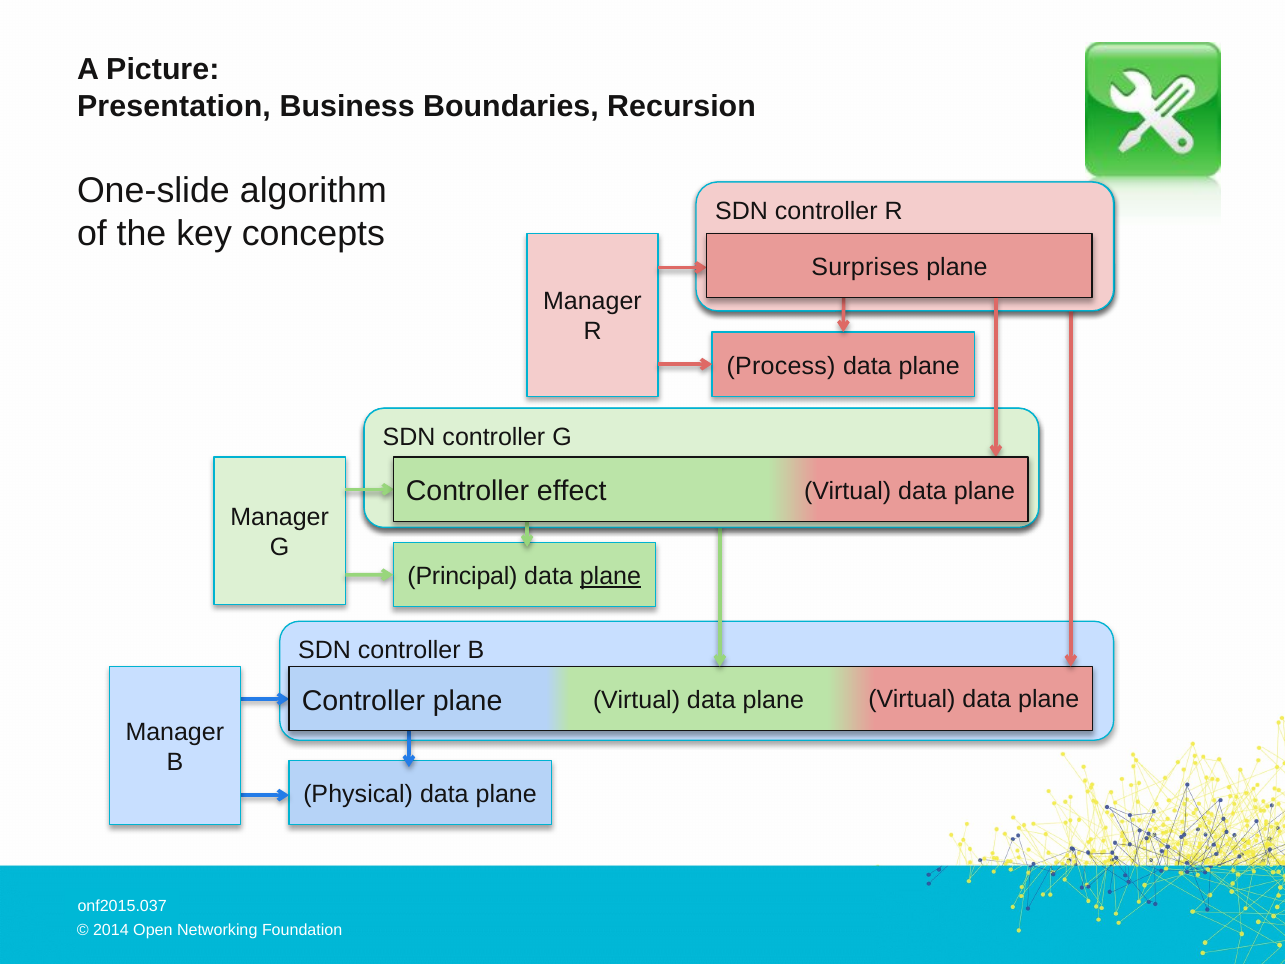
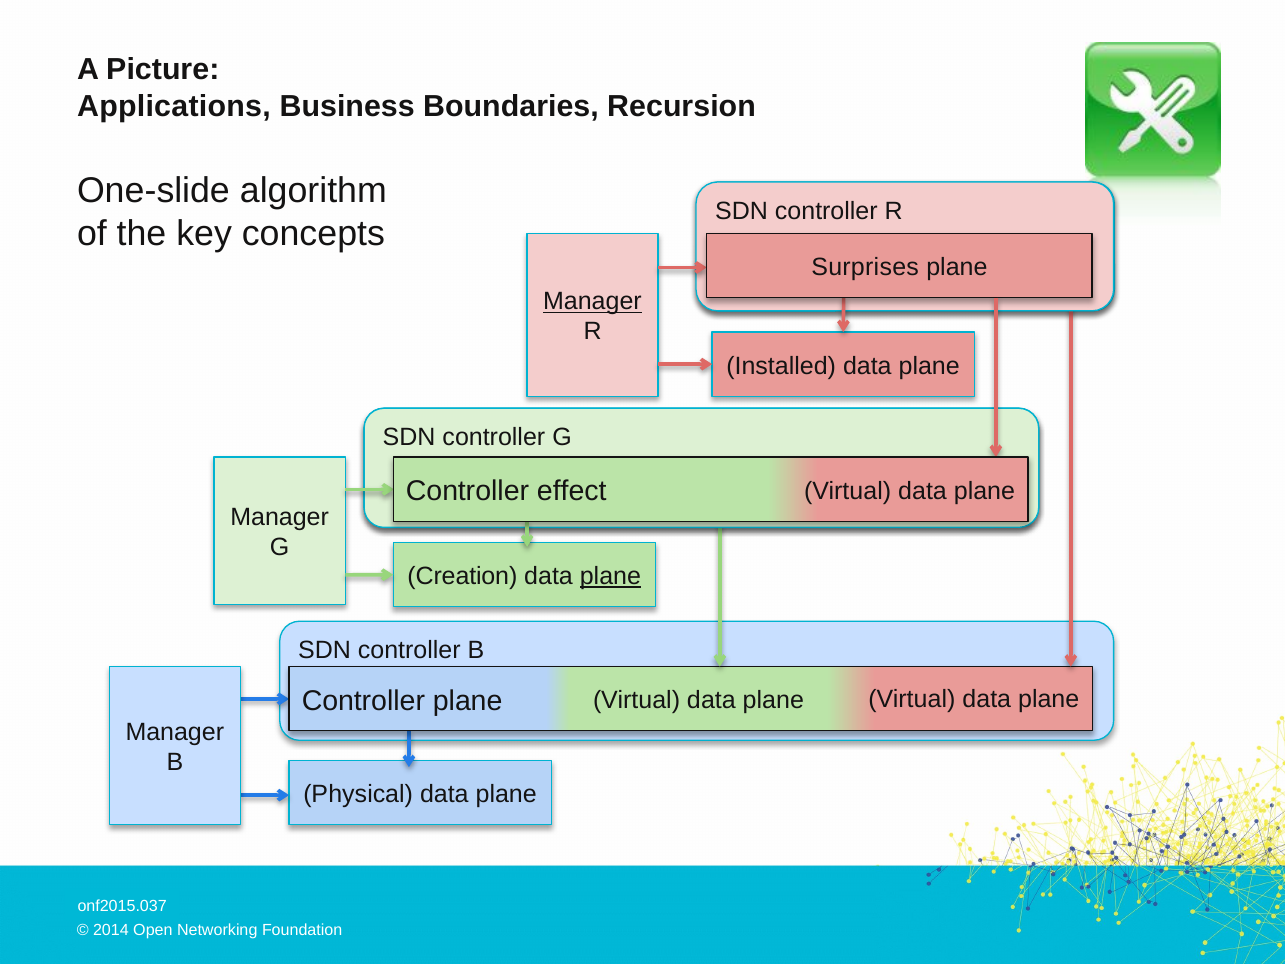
Presentation: Presentation -> Applications (174, 106)
Manager underline: none -> present (592, 301)
Process: Process -> Installed (781, 366)
Principal: Principal -> Creation (462, 576)
